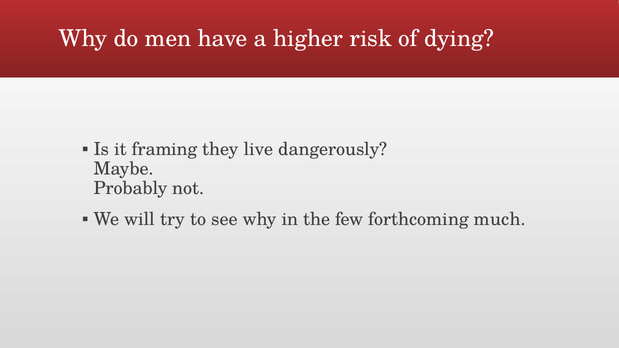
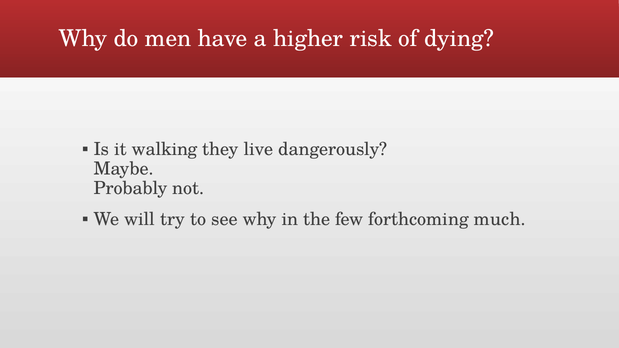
framing: framing -> walking (165, 150)
